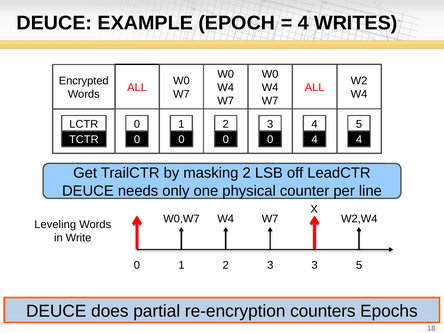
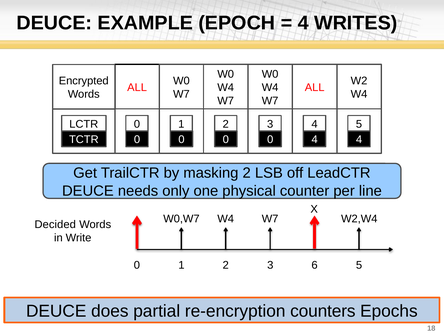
Leveling: Leveling -> Decided (55, 225)
3 3: 3 -> 6 (315, 265)
